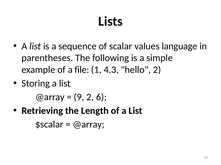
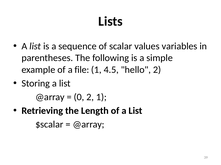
language: language -> variables (180, 46)
4.3: 4.3 -> 4.5 (111, 70)
9: 9 -> 0 (79, 97)
2 6: 6 -> 1 (101, 97)
